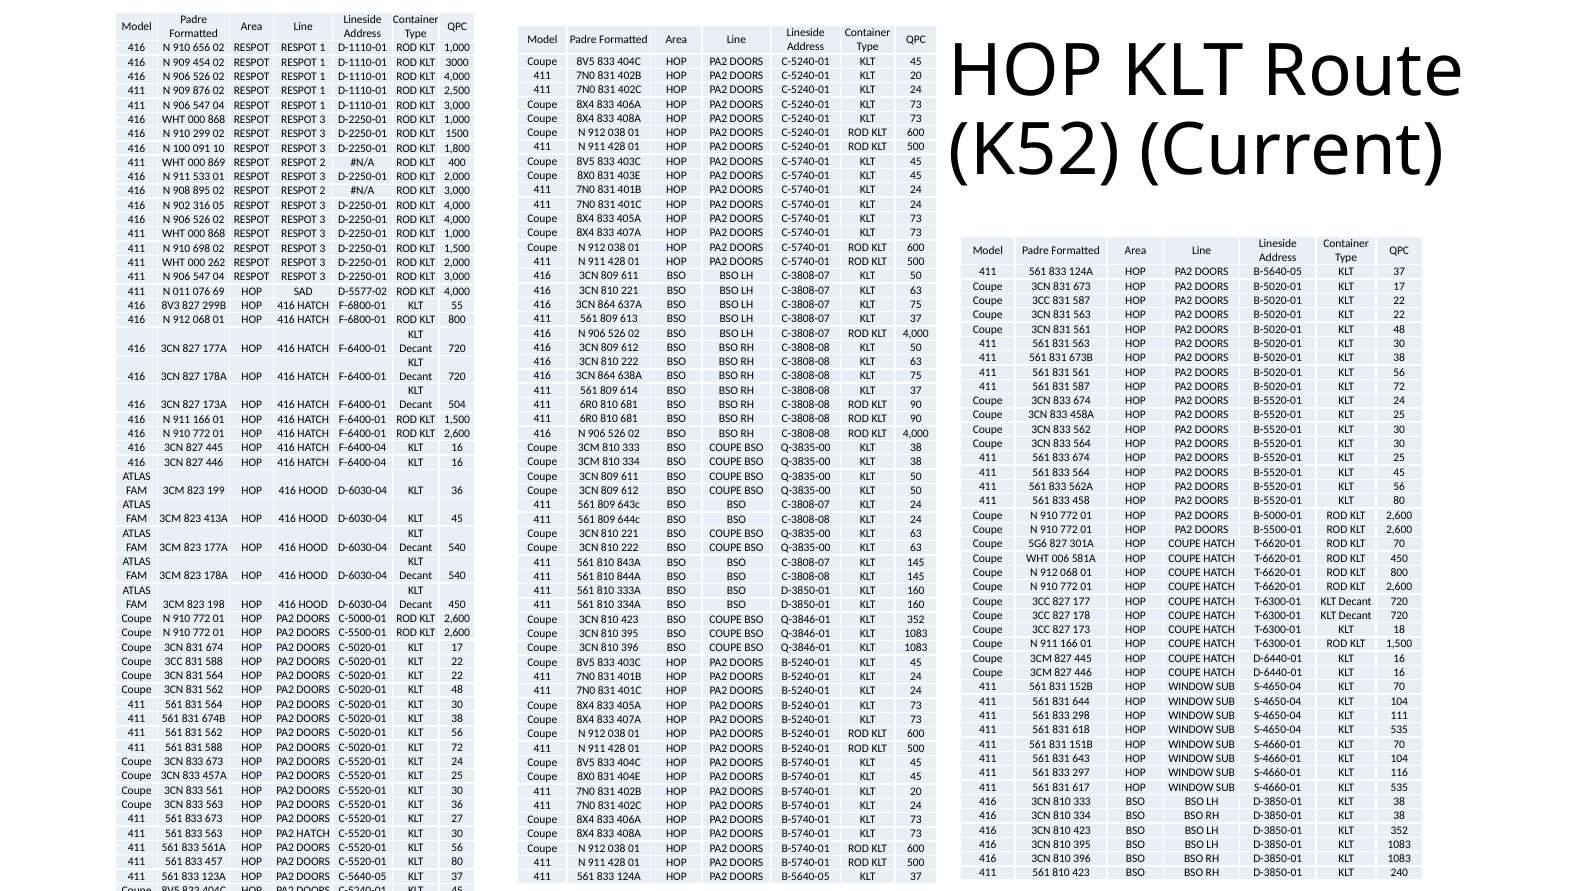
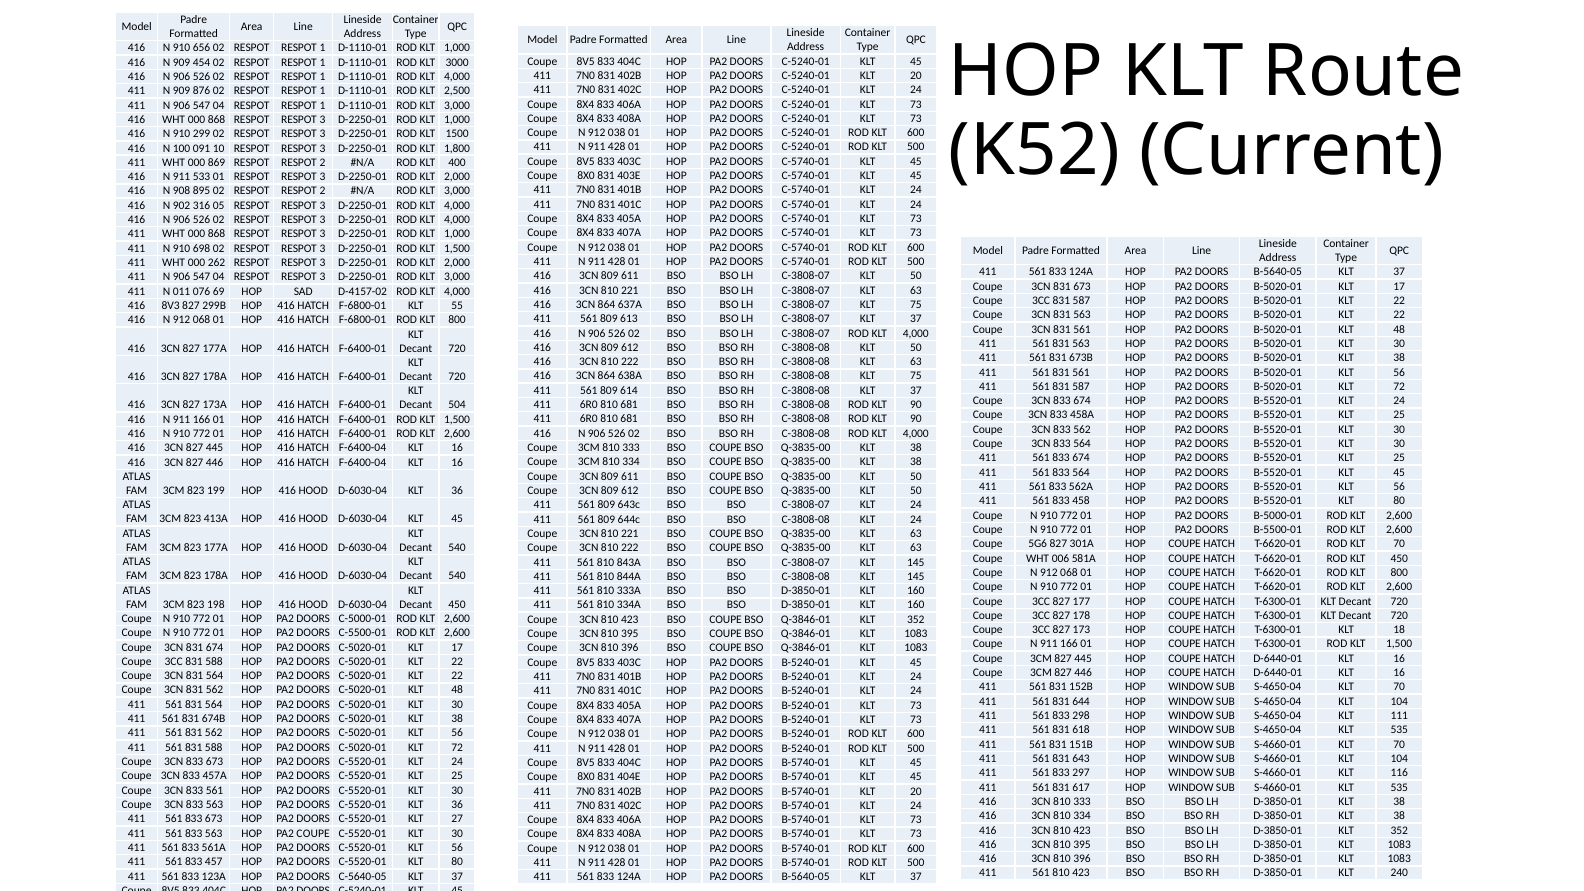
D-5577-02: D-5577-02 -> D-4157-02 (363, 291)
PA2 HATCH: HATCH -> COUPE (313, 833)
